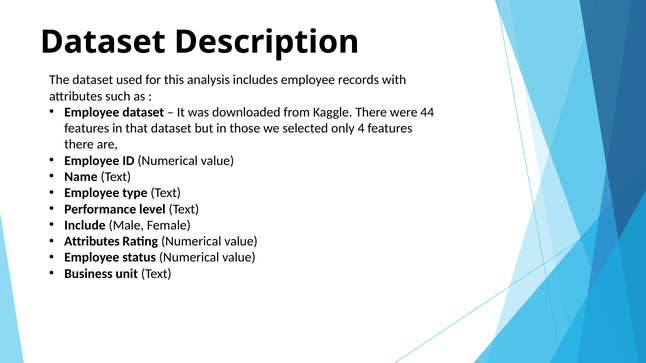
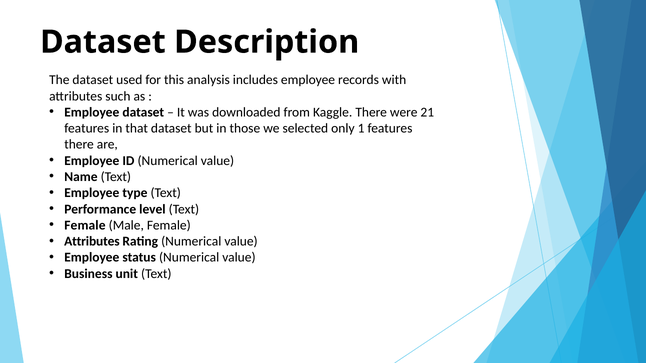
44: 44 -> 21 (427, 112)
4: 4 -> 1 (361, 129)
Include: Include -> Female (85, 225)
